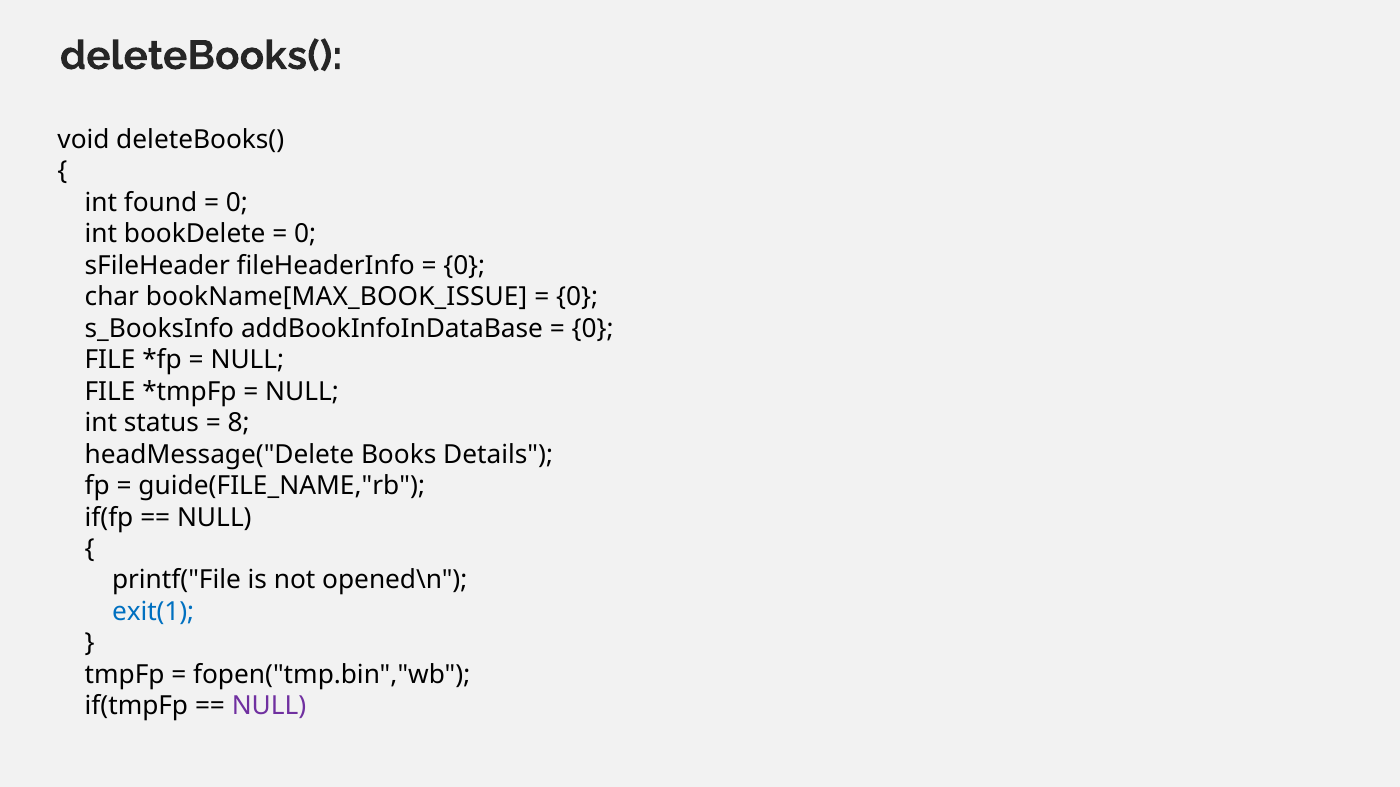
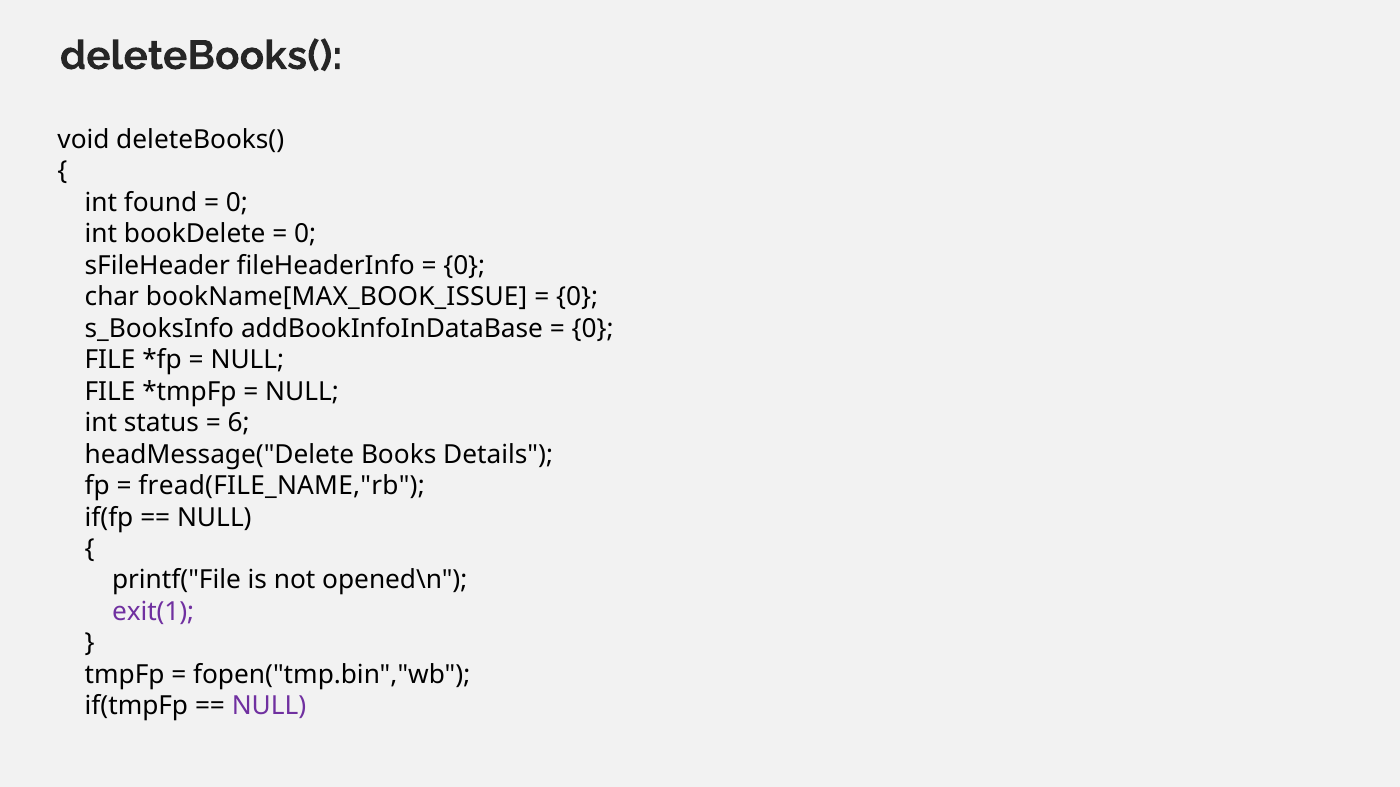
8: 8 -> 6 (239, 423)
guide(FILE_NAME,"rb: guide(FILE_NAME,"rb -> fread(FILE_NAME,"rb (282, 486)
exit(1 colour: blue -> purple (153, 612)
